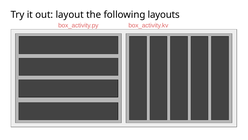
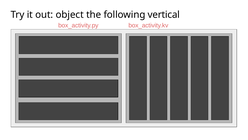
layout: layout -> object (70, 15)
layouts: layouts -> vertical (164, 15)
